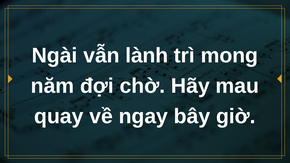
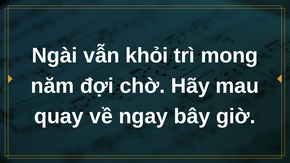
lành: lành -> khỏi (147, 55)
